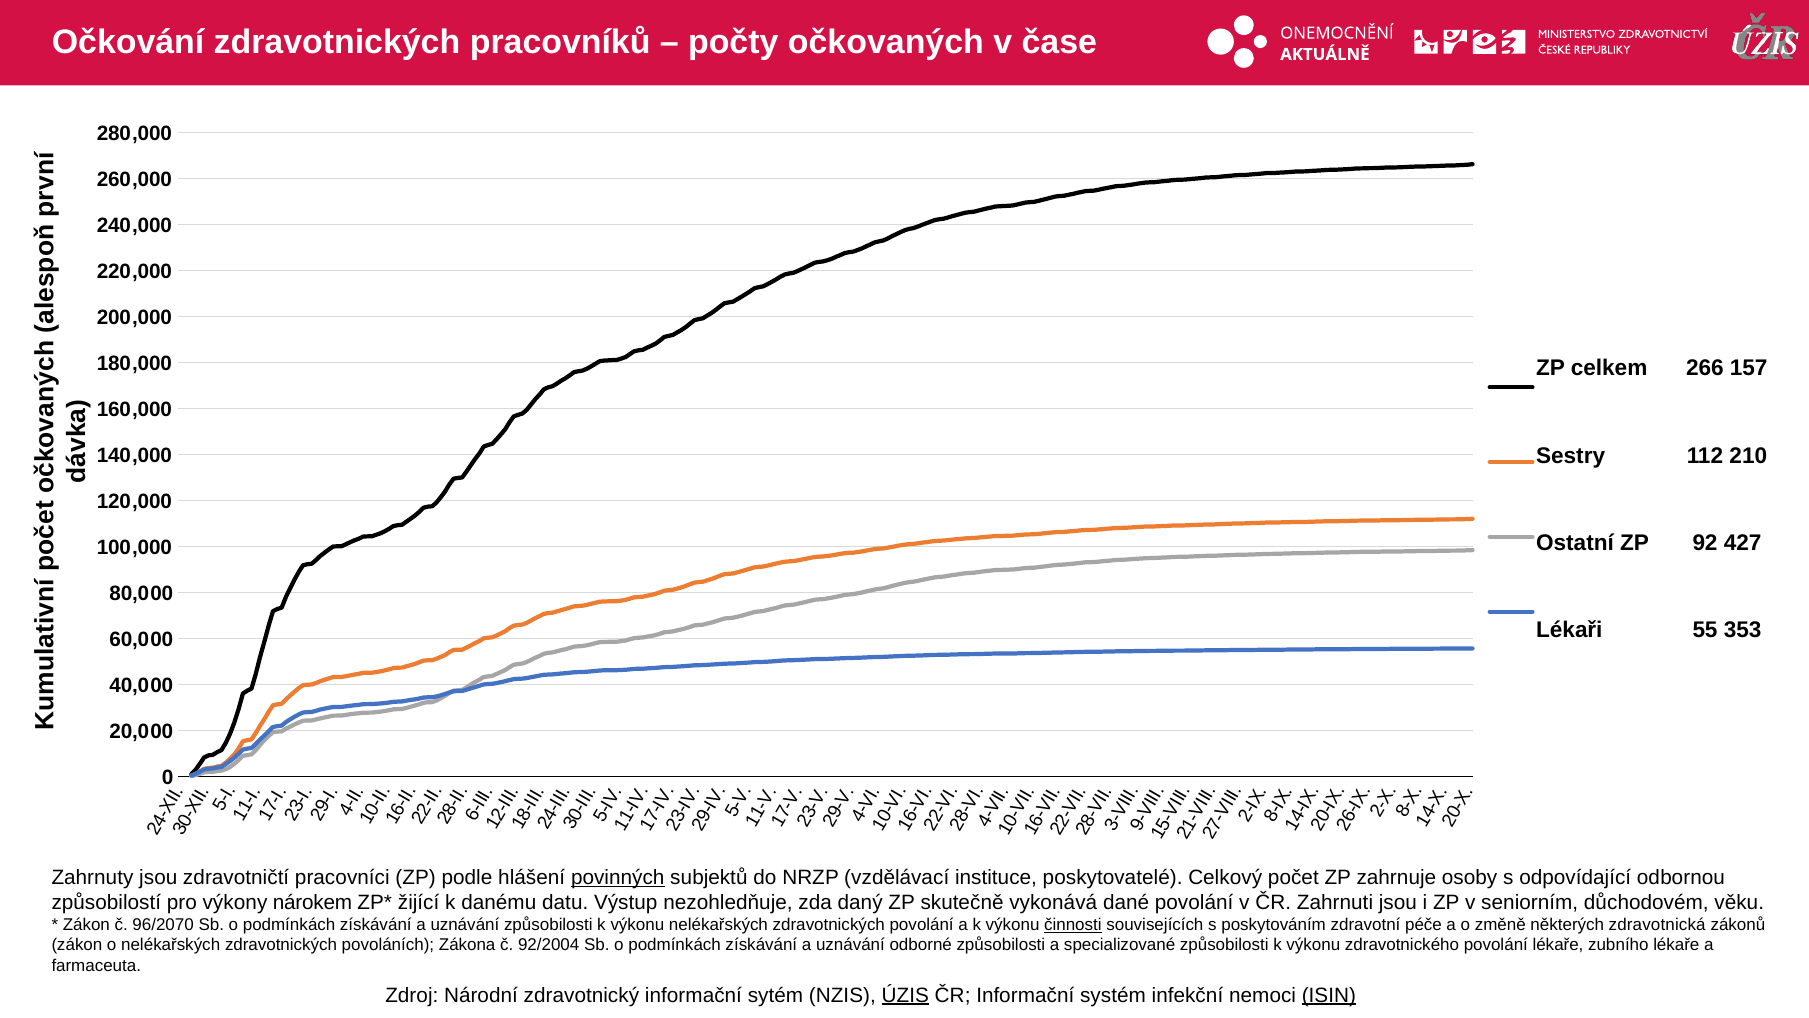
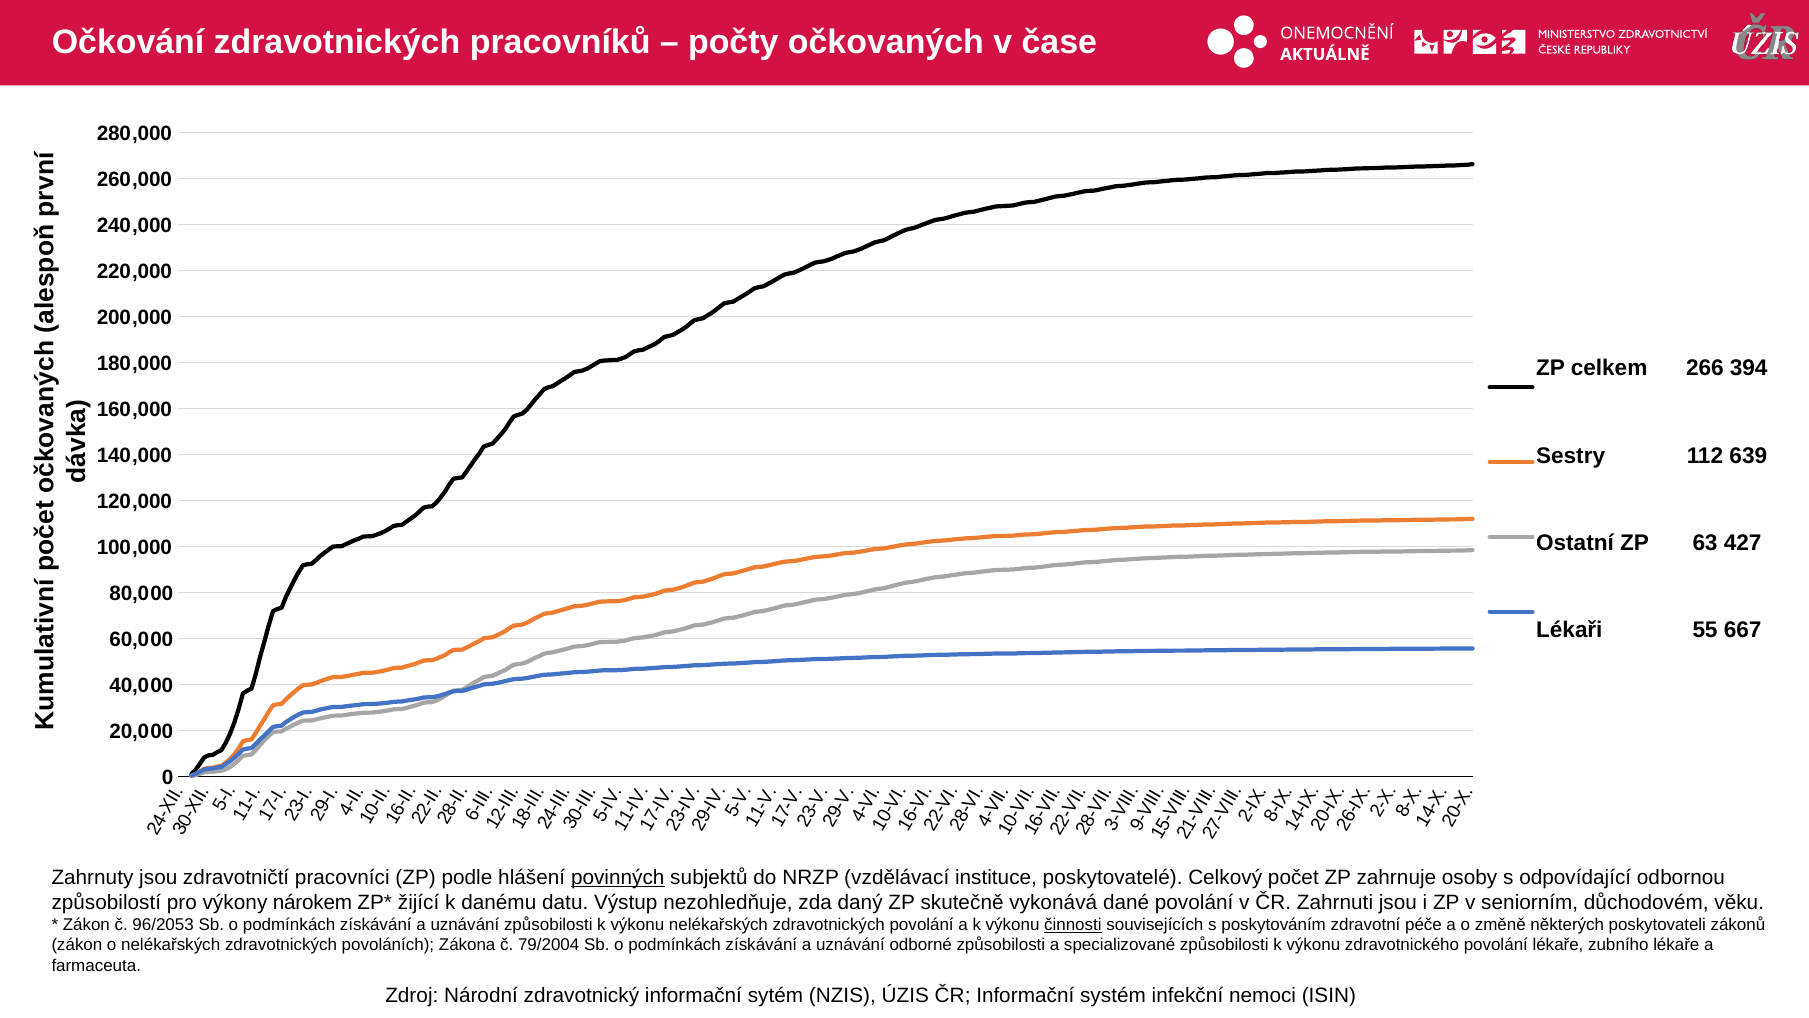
157: 157 -> 394 (1749, 368)
210: 210 -> 639 (1748, 456)
92: 92 -> 63 (1705, 543)
353: 353 -> 667 (1743, 630)
96/2070: 96/2070 -> 96/2053 (163, 925)
zdravotnická: zdravotnická -> poskytovateli (1657, 925)
92/2004: 92/2004 -> 79/2004 (549, 945)
ÚZIS underline: present -> none (905, 995)
ISIN underline: present -> none (1329, 995)
